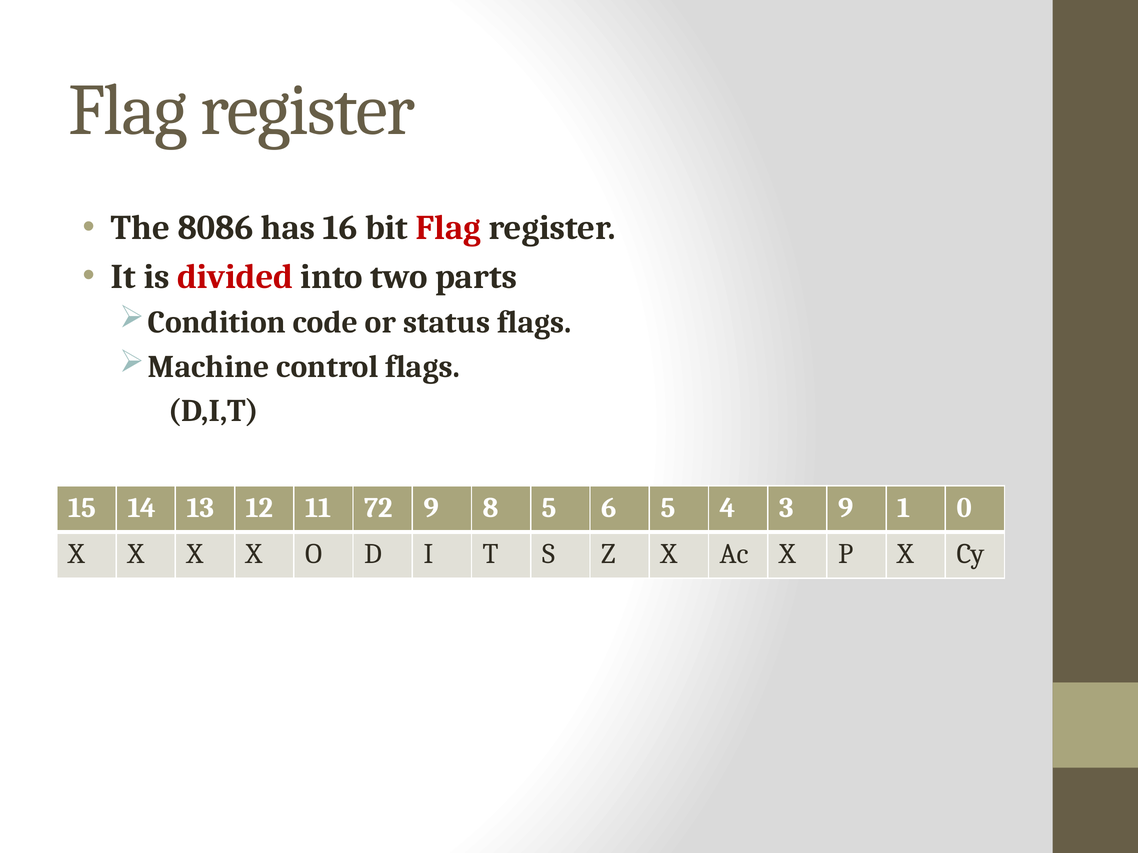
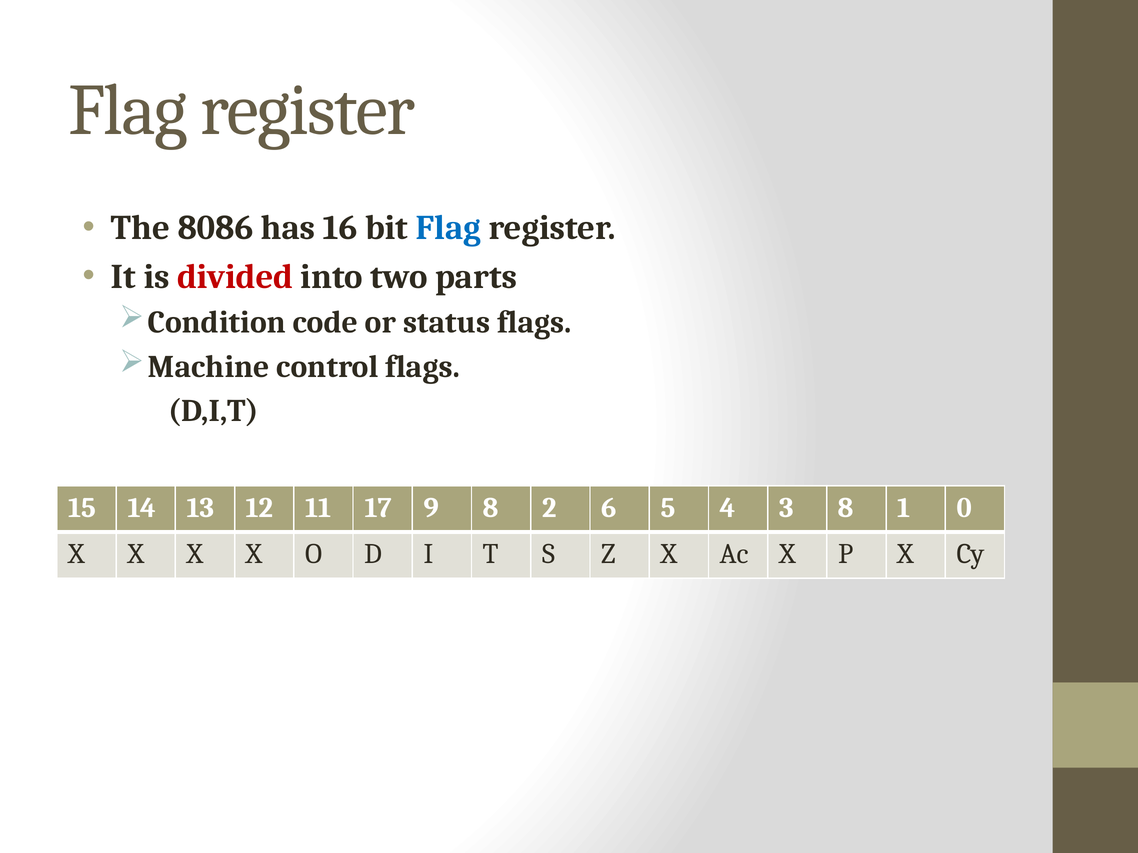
Flag colour: red -> blue (448, 228)
72: 72 -> 17 (378, 508)
8 5: 5 -> 2 (549, 508)
3 9: 9 -> 8 (846, 508)
